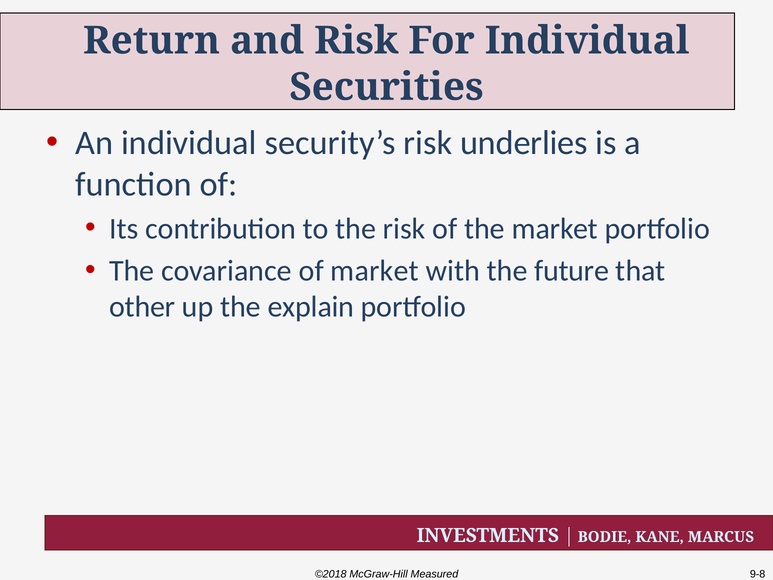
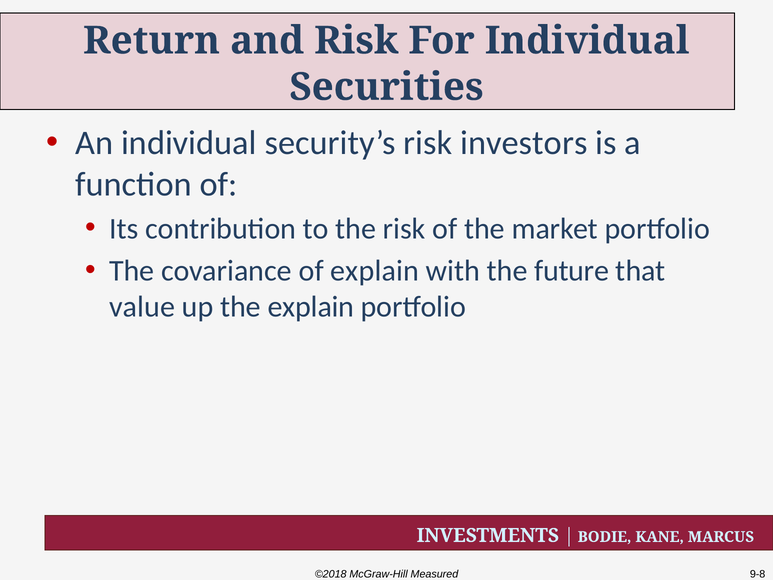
underlies: underlies -> investors (524, 143)
of market: market -> explain (375, 271)
other: other -> value (142, 307)
